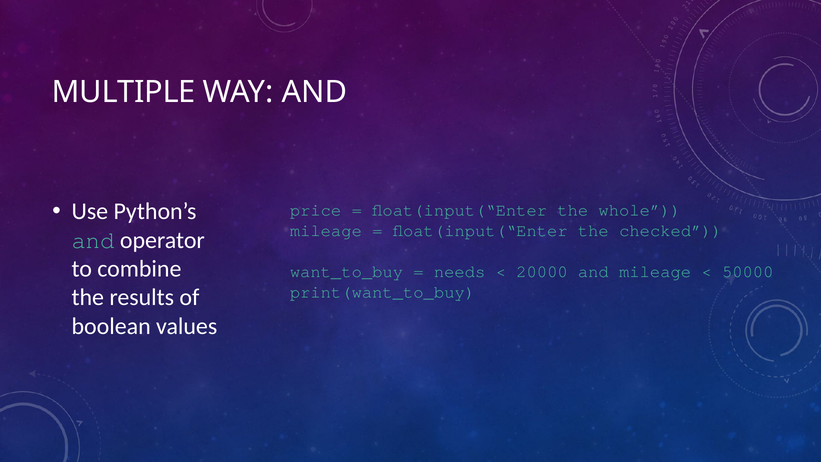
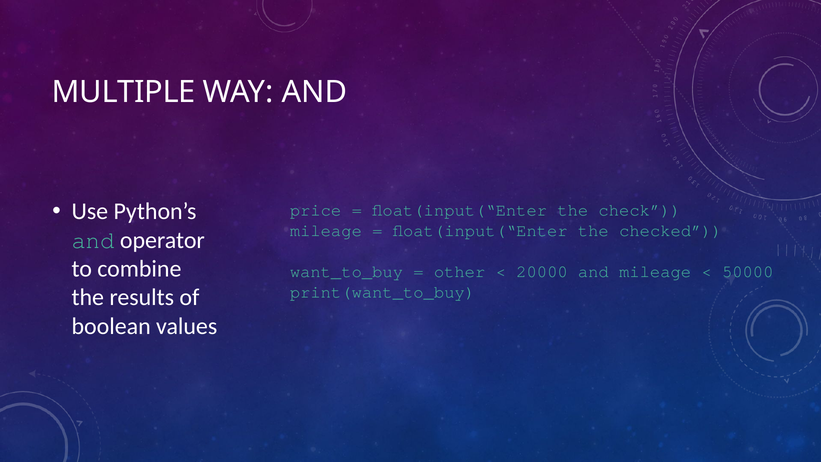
whole: whole -> check (640, 210)
needs: needs -> other (460, 271)
